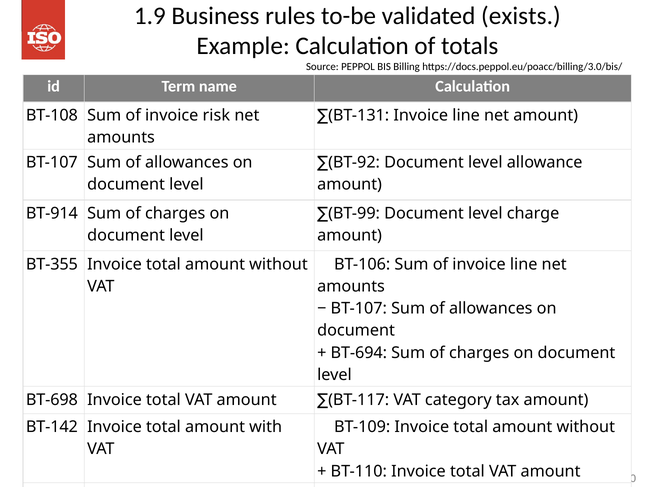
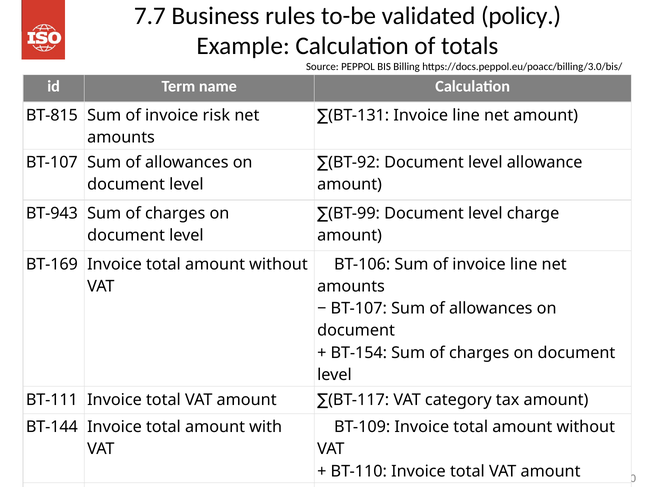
1.9: 1.9 -> 7.7 (150, 16)
exists: exists -> policy (521, 16)
BT-108: BT-108 -> BT-815 (52, 115)
BT-914: BT-914 -> BT-943 (52, 213)
BT-355: BT-355 -> BT-169 (52, 264)
BT-694: BT-694 -> BT-154 (359, 352)
BT-698: BT-698 -> BT-111 (52, 400)
BT-142: BT-142 -> BT-144 (52, 427)
